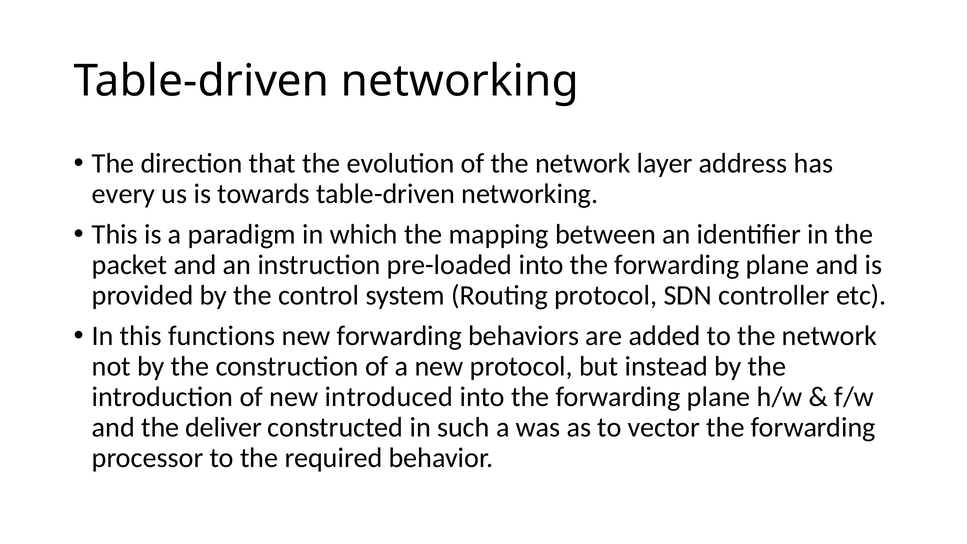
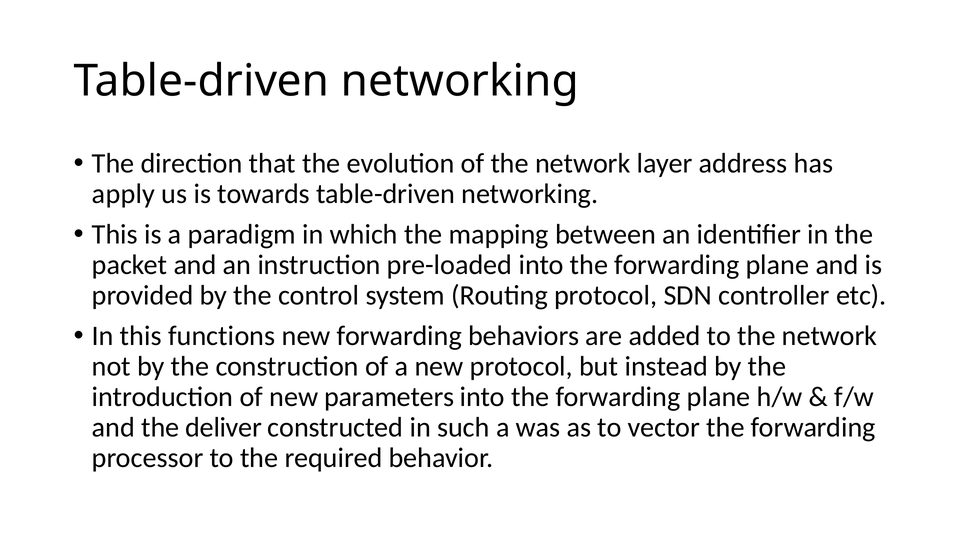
every: every -> apply (123, 194)
introduced: introduced -> parameters (389, 397)
